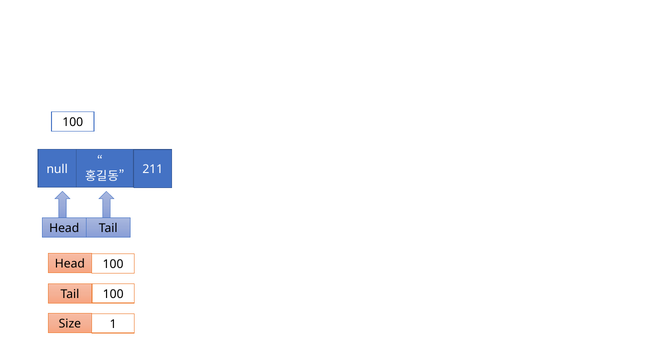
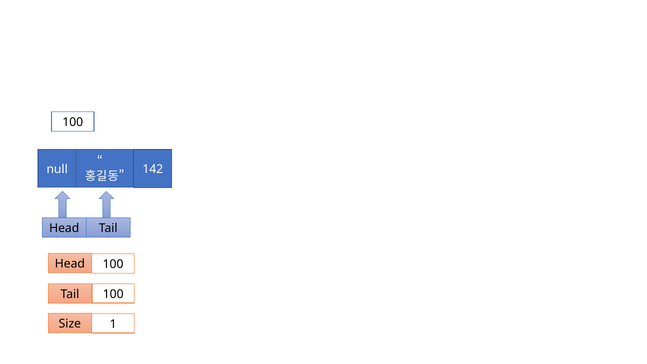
211: 211 -> 142 (153, 169)
